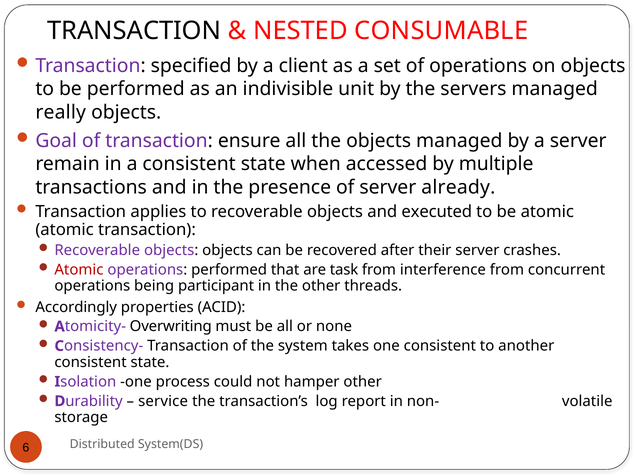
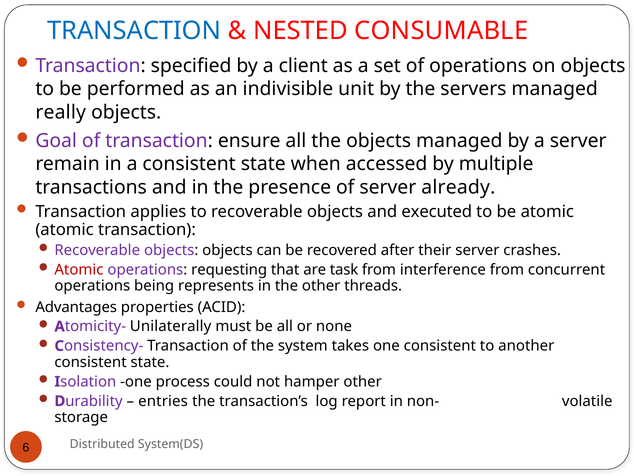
TRANSACTION colour: black -> blue (134, 31)
operations performed: performed -> requesting (229, 269)
participant: participant -> represents (216, 285)
Accordingly: Accordingly -> Advantages (76, 307)
Overwriting: Overwriting -> Unilaterally (171, 326)
service: service -> entries (163, 401)
